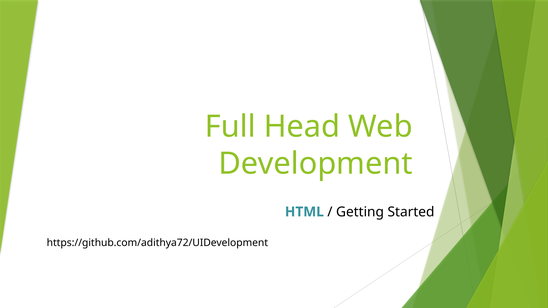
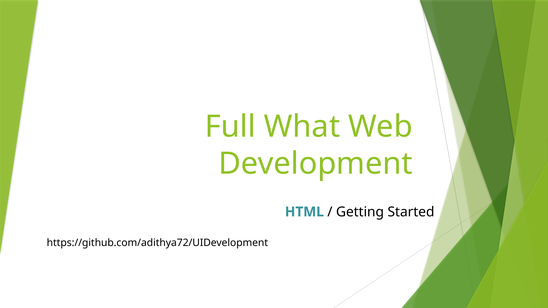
Head: Head -> What (302, 127)
